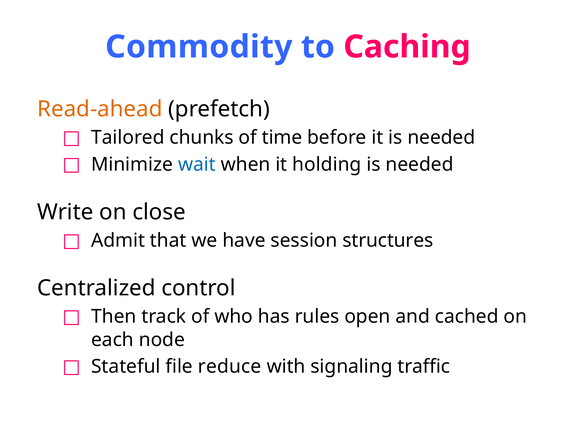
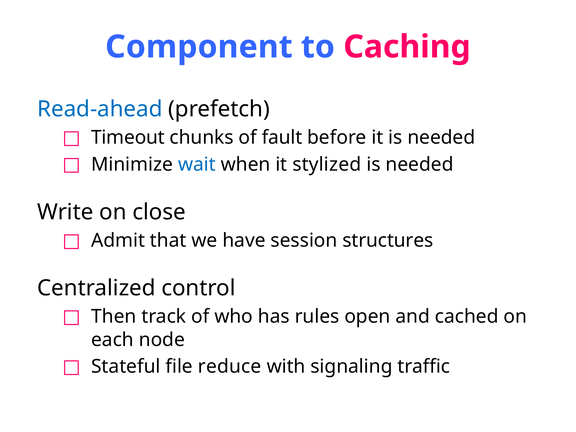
Commodity: Commodity -> Component (199, 47)
Read-ahead colour: orange -> blue (100, 109)
Tailored: Tailored -> Timeout (128, 138)
time: time -> fault (282, 138)
holding: holding -> stylized (327, 164)
